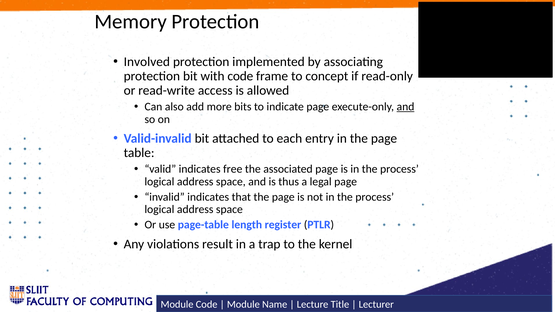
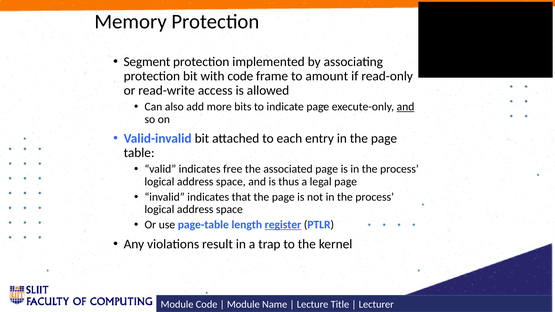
Involved: Involved -> Segment (147, 62)
concept: concept -> amount (327, 76)
register underline: none -> present (283, 225)
